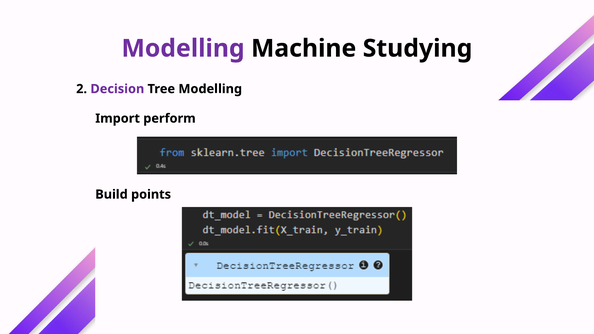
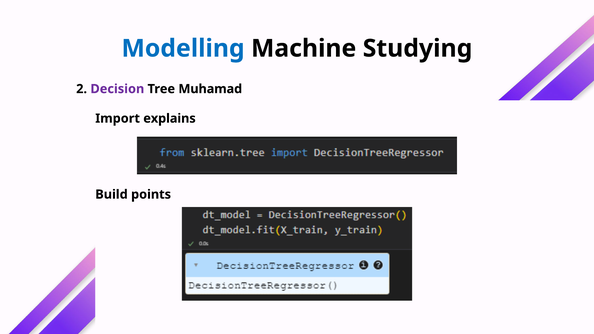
Modelling colour: purple -> blue (183, 48)
Tree Modelling: Modelling -> Muhamad (210, 89)
perform: perform -> explains (169, 118)
